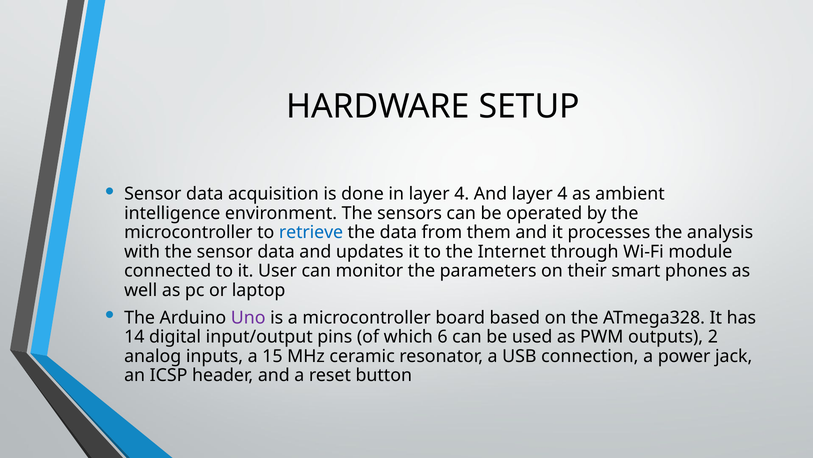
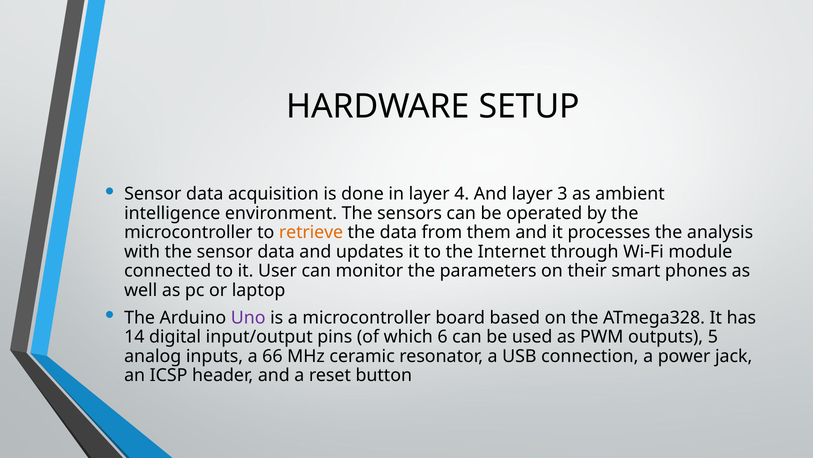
And layer 4: 4 -> 3 (562, 194)
retrieve colour: blue -> orange (311, 232)
2: 2 -> 5 (713, 336)
15: 15 -> 66 (272, 356)
